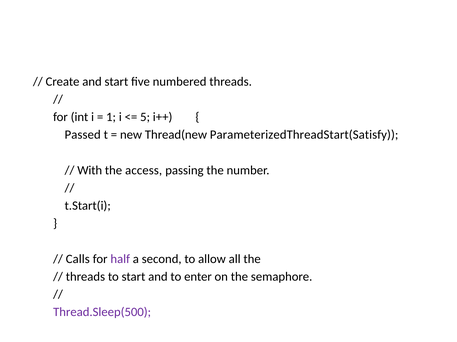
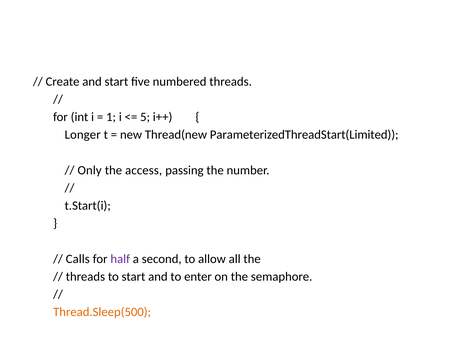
Passed: Passed -> Longer (83, 135)
ParameterizedThreadStart(Satisfy: ParameterizedThreadStart(Satisfy -> ParameterizedThreadStart(Limited (304, 135)
With: With -> Only (90, 171)
Thread.Sleep(500 colour: purple -> orange (102, 313)
